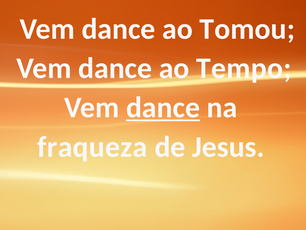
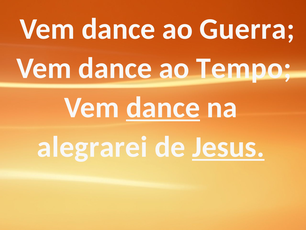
Tomou: Tomou -> Guerra (247, 29)
fraqueza: fraqueza -> alegrarei (92, 147)
Jesus underline: none -> present (228, 147)
